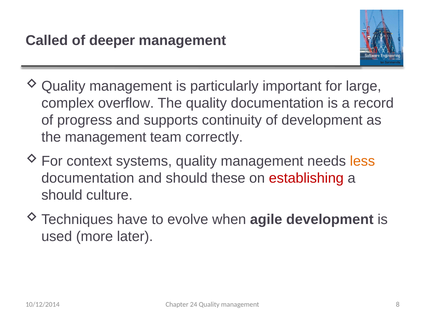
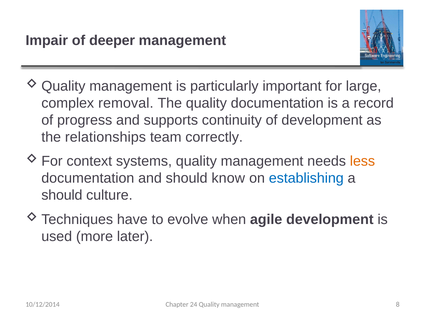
Called: Called -> Impair (47, 40)
overflow: overflow -> removal (126, 103)
the management: management -> relationships (105, 137)
these: these -> know (228, 178)
establishing colour: red -> blue (306, 178)
